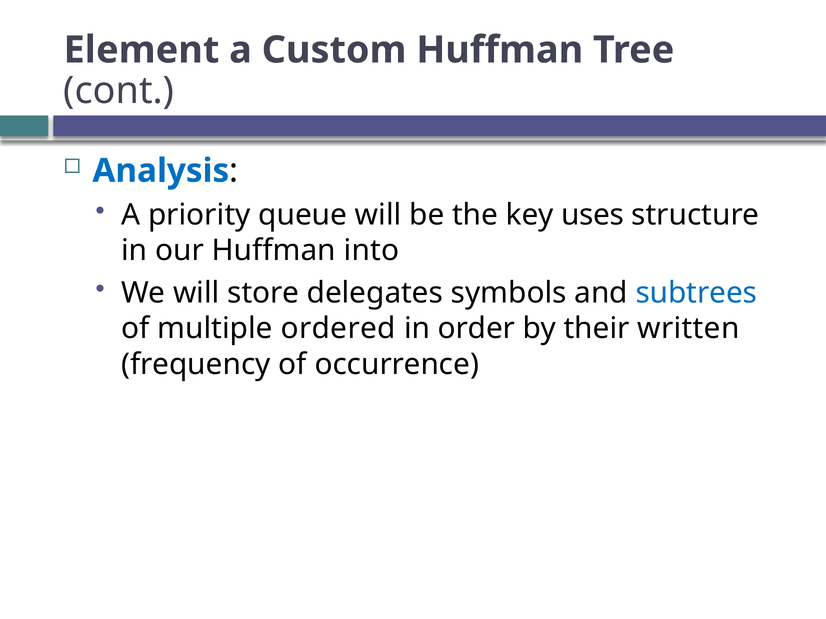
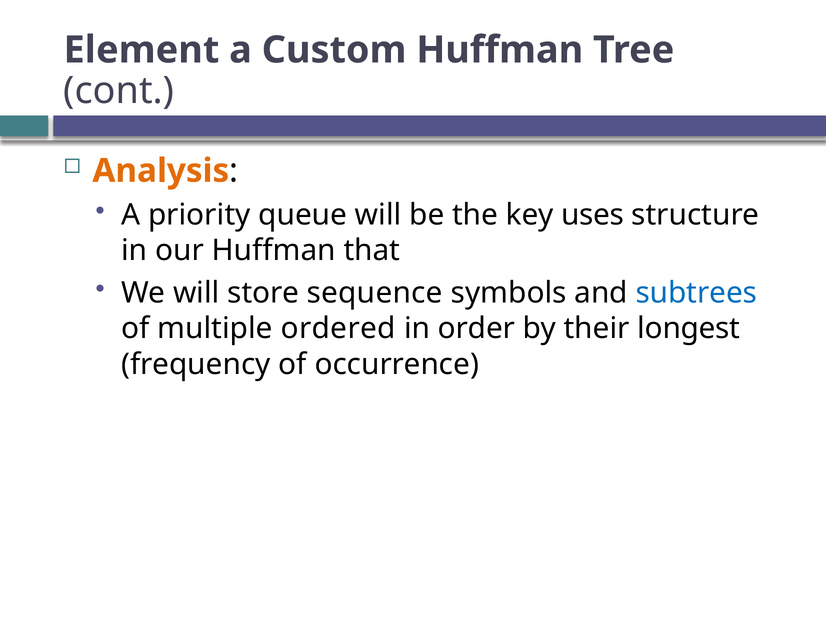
Analysis colour: blue -> orange (161, 171)
into: into -> that (372, 251)
delegates: delegates -> sequence (375, 293)
written: written -> longest (689, 329)
